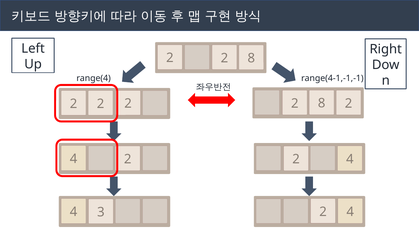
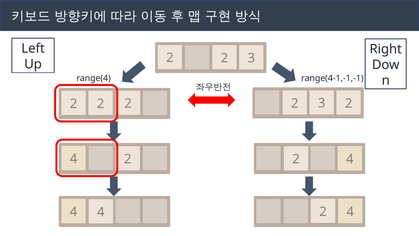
8: 8 -> 3 (251, 58)
2 2 8: 8 -> 3 (322, 103)
3: 3 -> 4 (101, 212)
